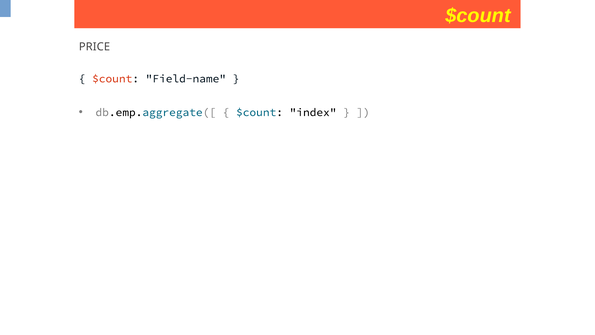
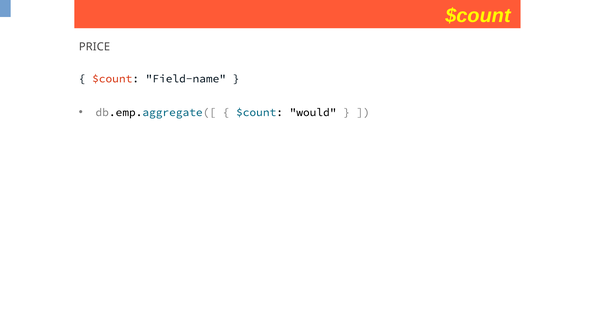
index: index -> would (313, 112)
